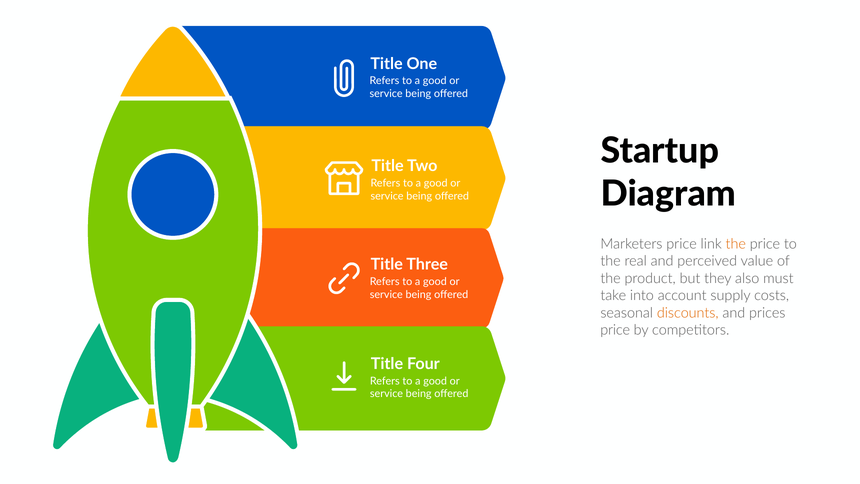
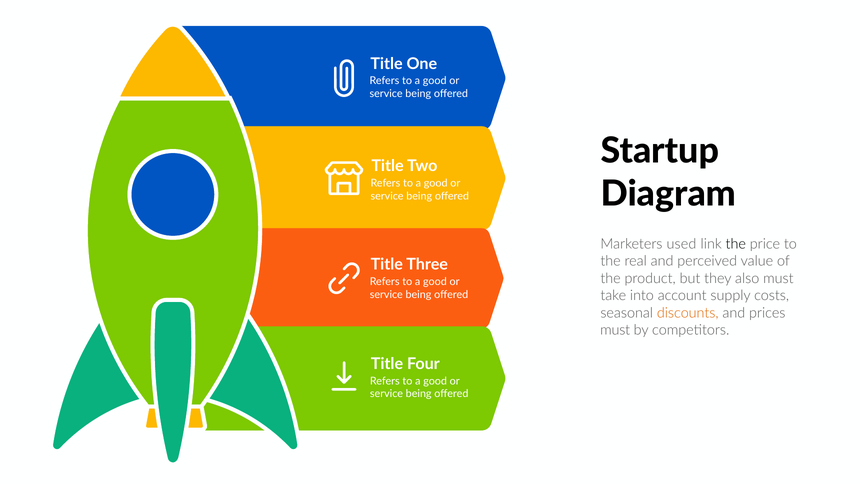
Marketers price: price -> used (681, 244)
the colour: orange -> black (736, 244)
price: price -> must (615, 330)
